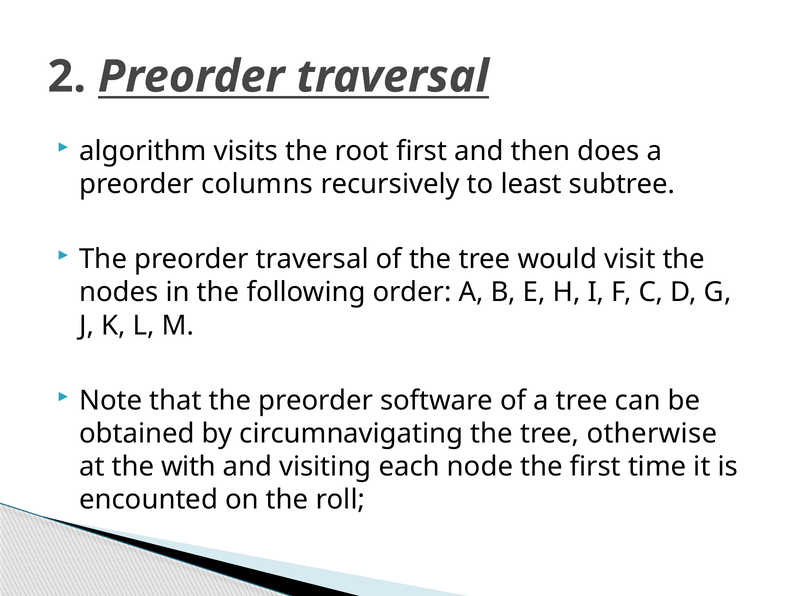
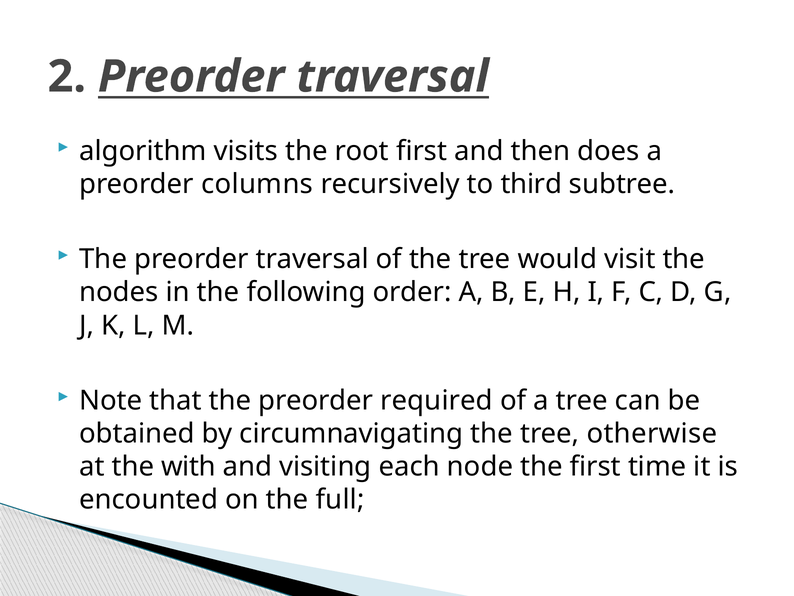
least: least -> third (531, 184)
software: software -> required (437, 400)
roll: roll -> full (340, 499)
